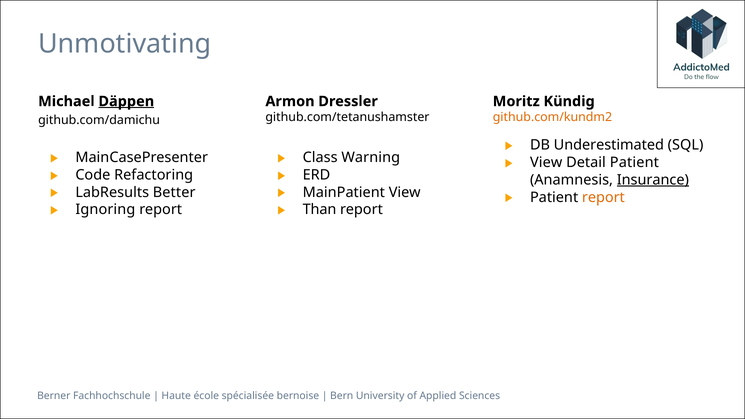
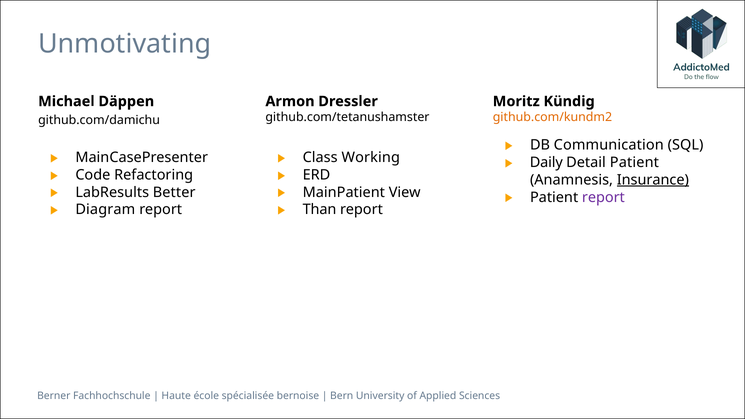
Däppen underline: present -> none (126, 101)
Underestimated: Underestimated -> Communication (609, 145)
Warning: Warning -> Working (371, 158)
View: View -> Daily (546, 163)
report colour: orange -> purple (603, 197)
Ignoring: Ignoring -> Diagram (105, 210)
